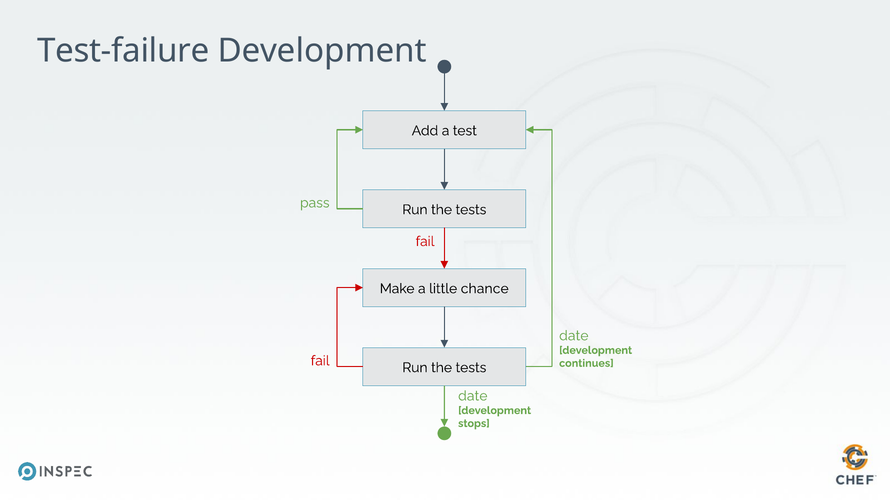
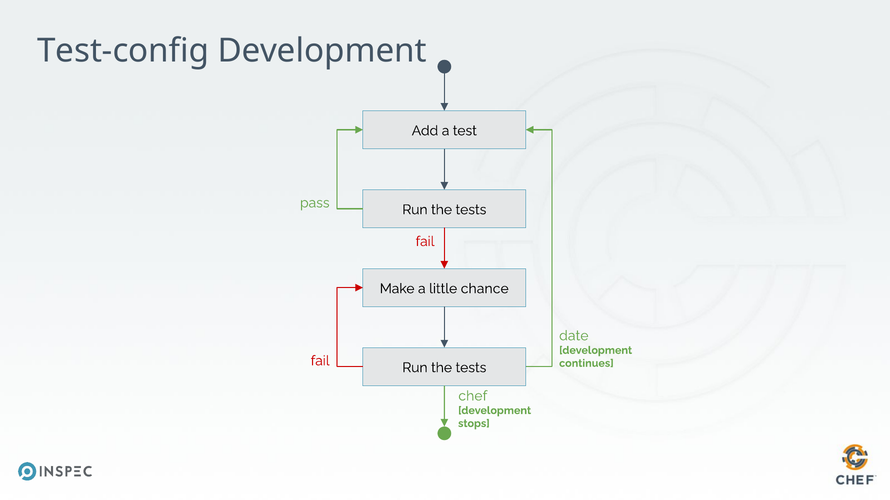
Test-failure: Test-failure -> Test-config (123, 51)
date: date -> chef (473, 396)
